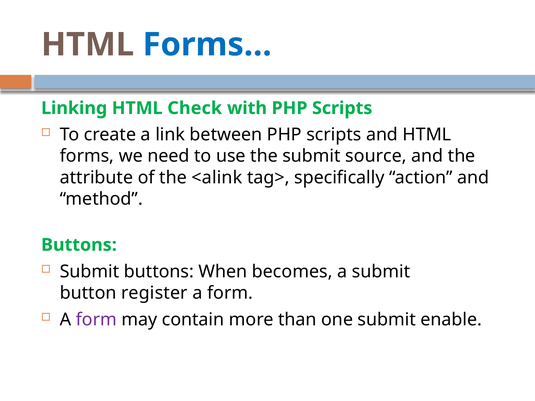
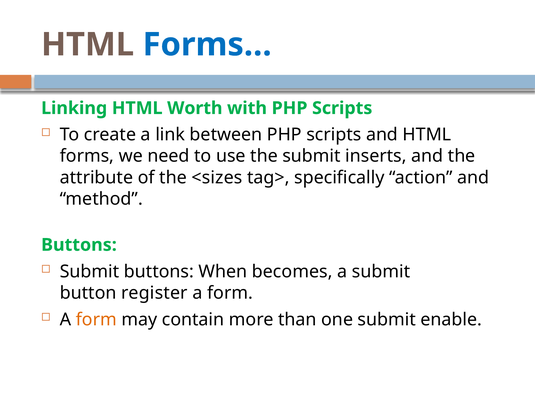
Check: Check -> Worth (195, 108)
source: source -> inserts (376, 156)
<alink: <alink -> <sizes (217, 178)
form colour: purple -> orange (96, 320)
